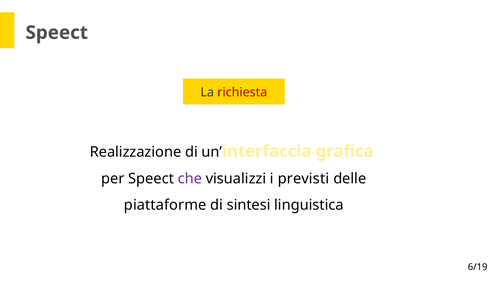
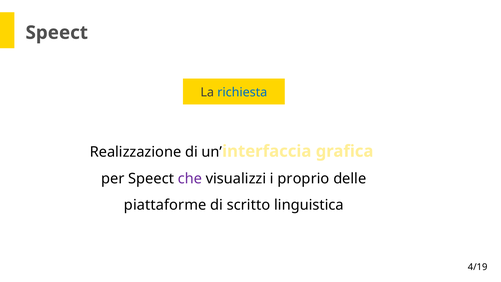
richiesta colour: red -> blue (242, 92)
previsti: previsti -> proprio (304, 179)
sintesi: sintesi -> scritto (249, 205)
6/19: 6/19 -> 4/19 (478, 267)
